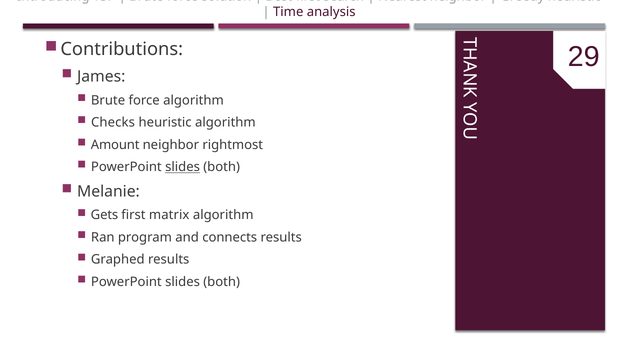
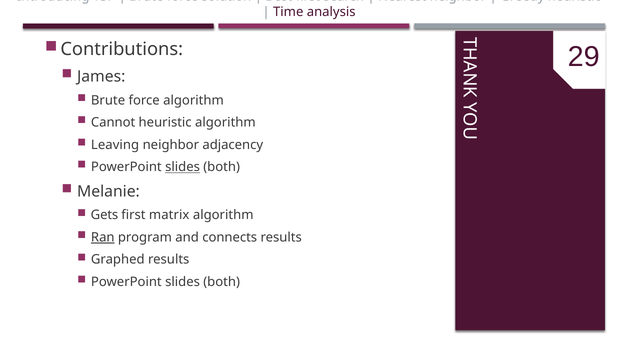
Checks: Checks -> Cannot (113, 123)
Amount: Amount -> Leaving (115, 145)
rightmost: rightmost -> adjacency (233, 145)
Ran underline: none -> present (103, 238)
